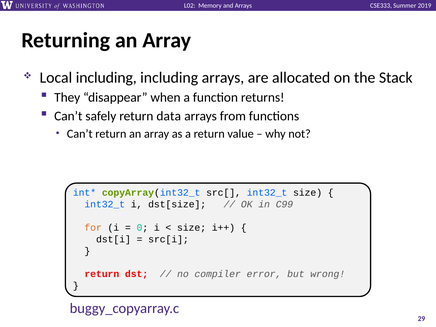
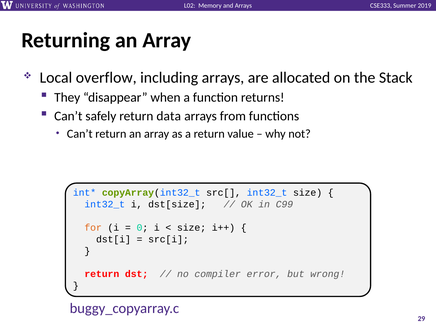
Local including: including -> overflow (106, 78)
